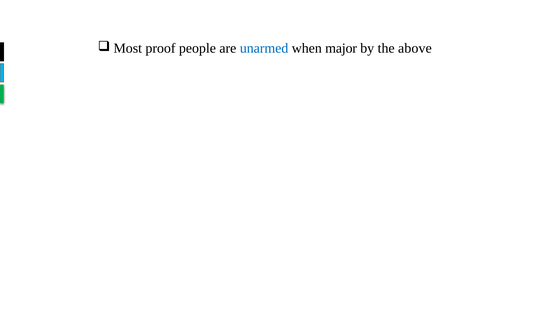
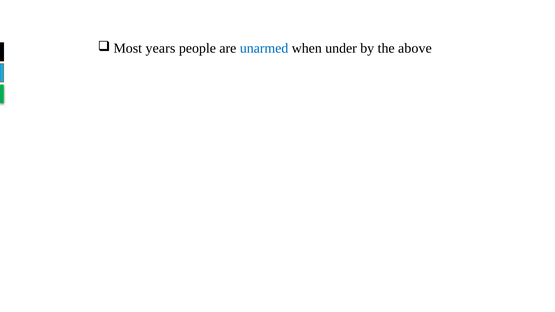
proof: proof -> years (160, 48)
major: major -> under (341, 48)
